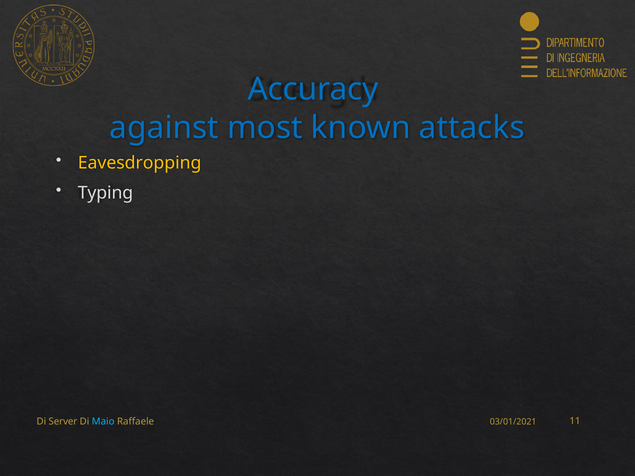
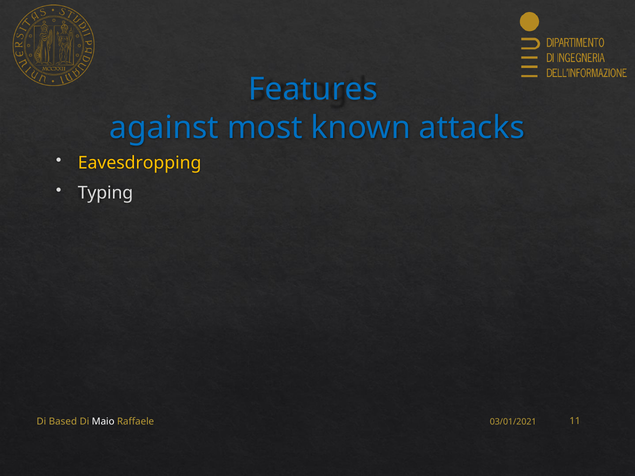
Accuracy: Accuracy -> Features (313, 90)
Server: Server -> Based (63, 422)
Maio colour: light blue -> white (103, 422)
